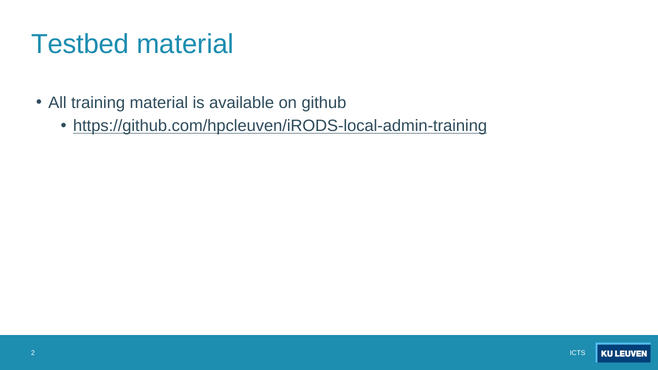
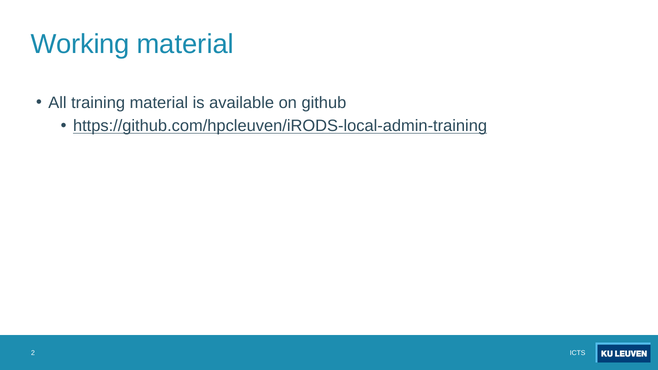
Testbed: Testbed -> Working (80, 44)
